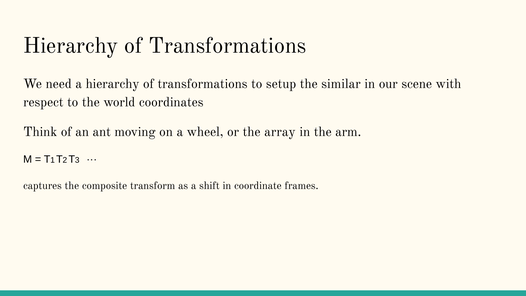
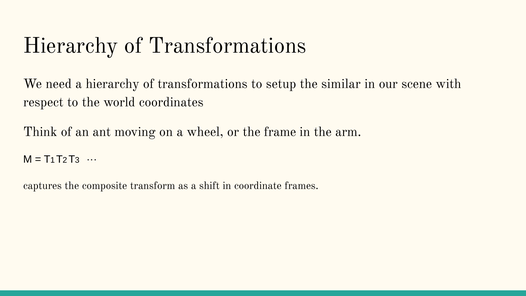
array: array -> frame (280, 132)
